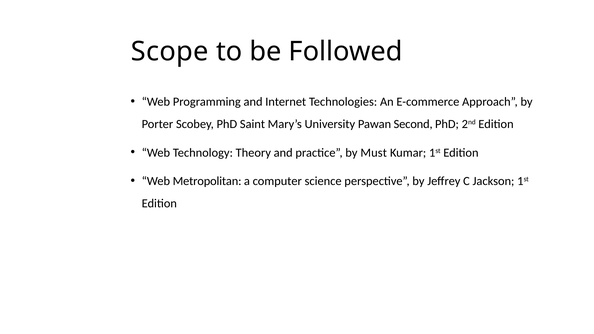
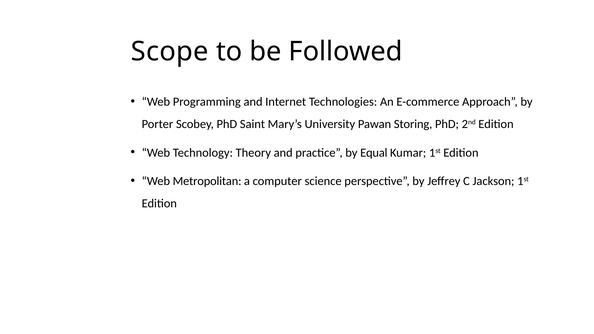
Second: Second -> Storing (413, 124)
Must: Must -> Equal (374, 153)
